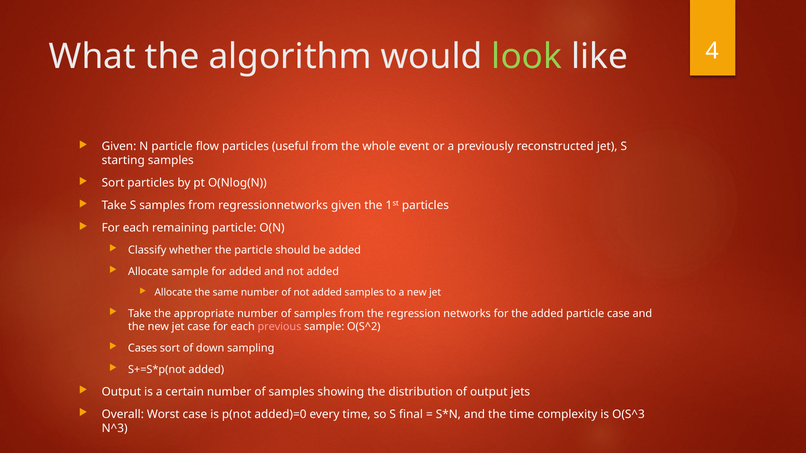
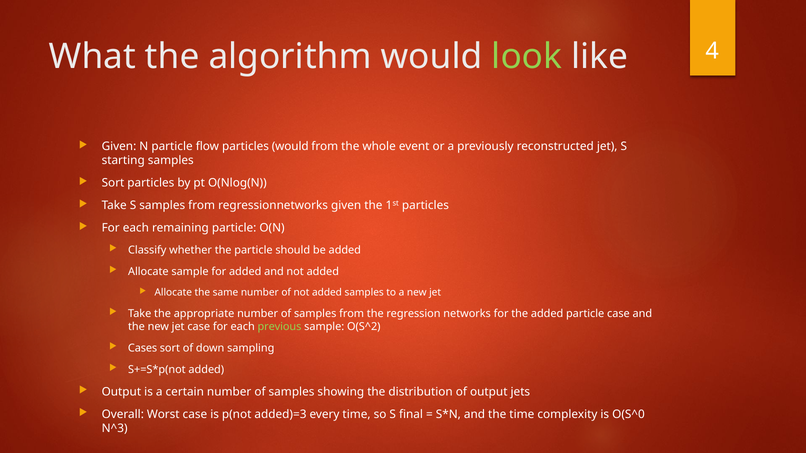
particles useful: useful -> would (290, 147)
previous colour: pink -> light green (279, 327)
added)=0: added)=0 -> added)=3 (280, 414)
O(S^3: O(S^3 -> O(S^0 (629, 414)
